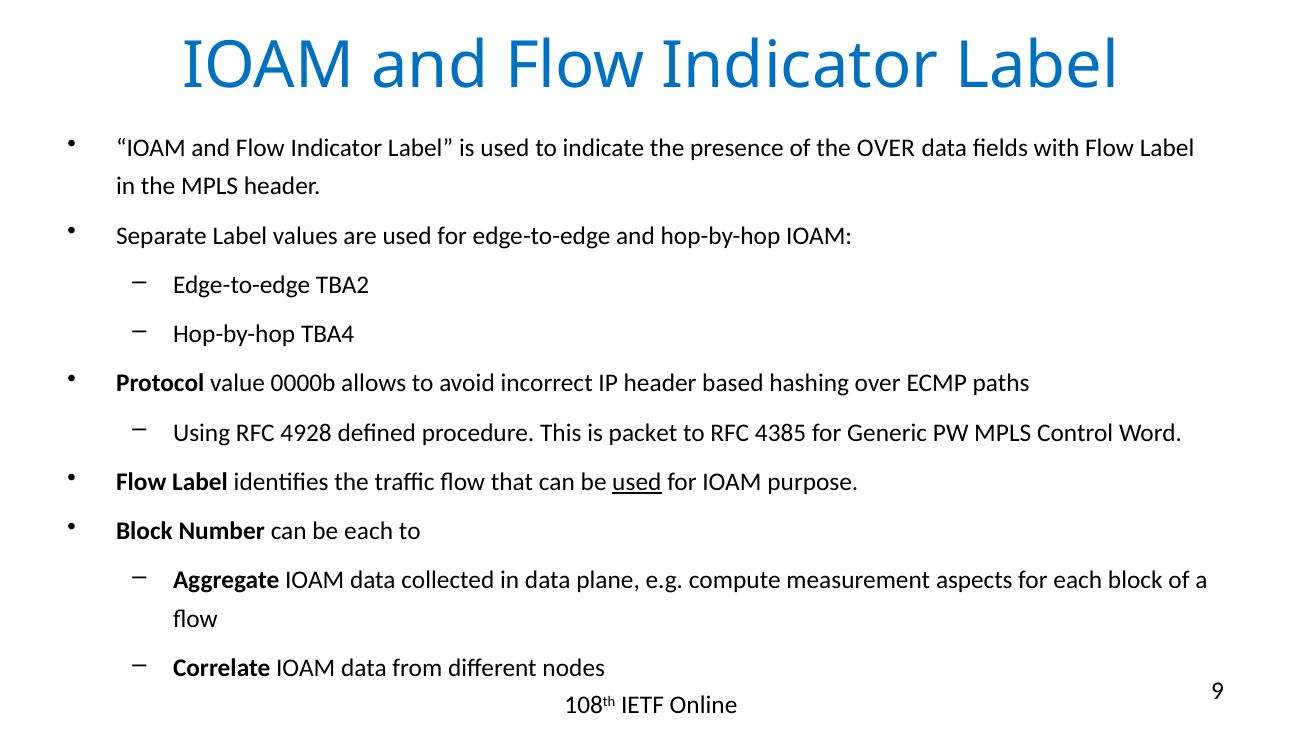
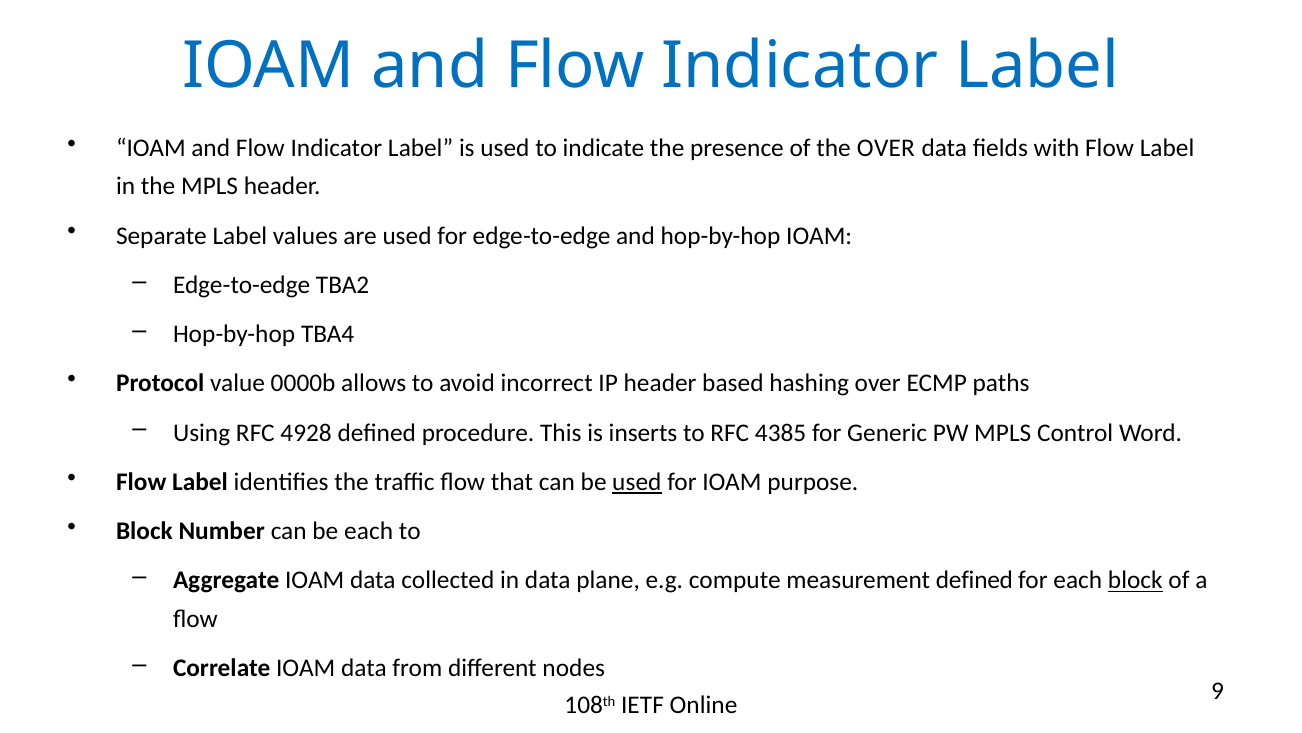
packet: packet -> inserts (643, 432)
measurement aspects: aspects -> defined (974, 580)
block underline: none -> present (1135, 580)
